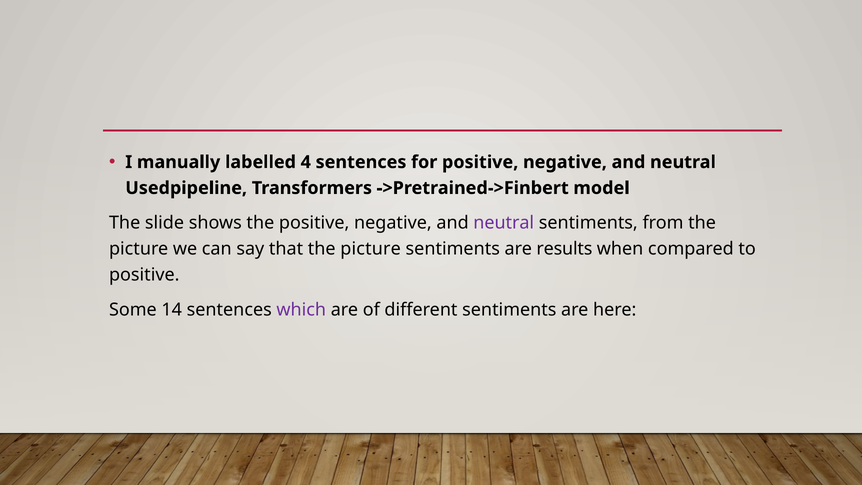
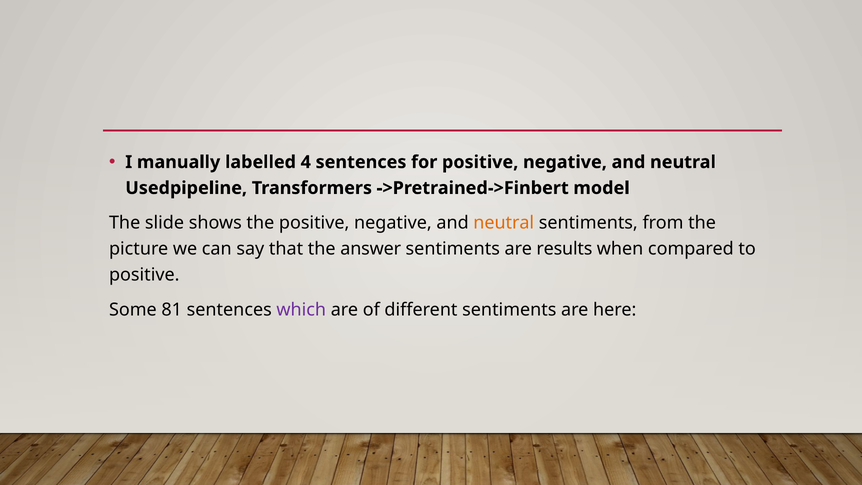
neutral colour: purple -> orange (504, 223)
that the picture: picture -> answer (371, 249)
14: 14 -> 81 (172, 310)
